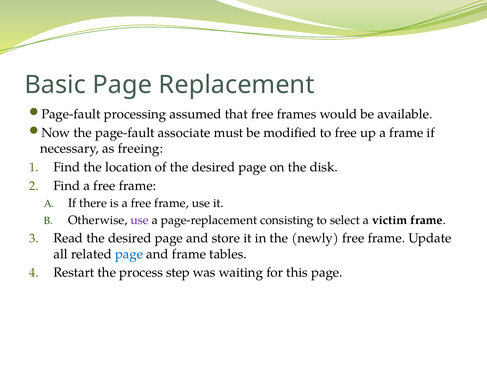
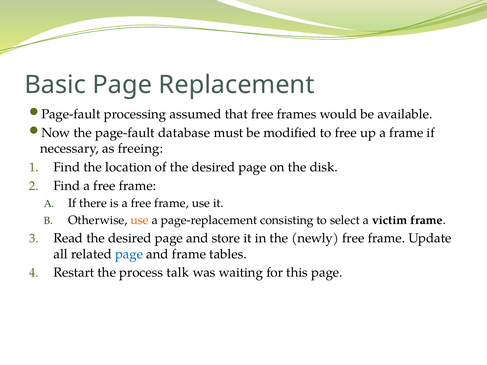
associate: associate -> database (184, 133)
use colour: purple -> orange (140, 220)
step: step -> talk (178, 273)
